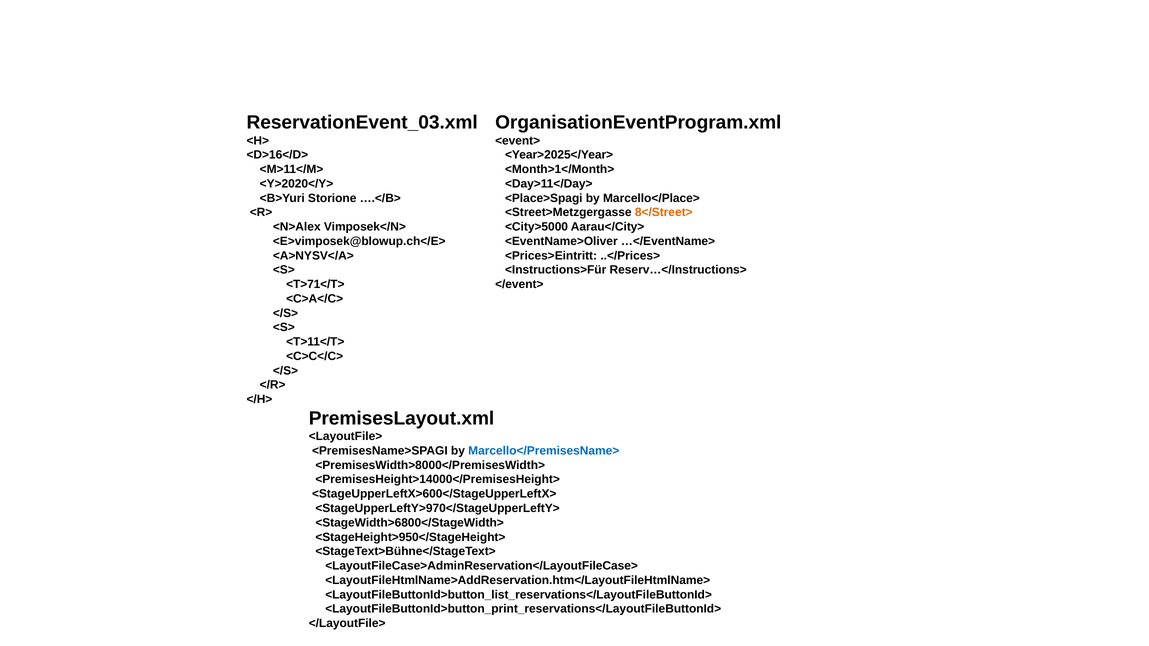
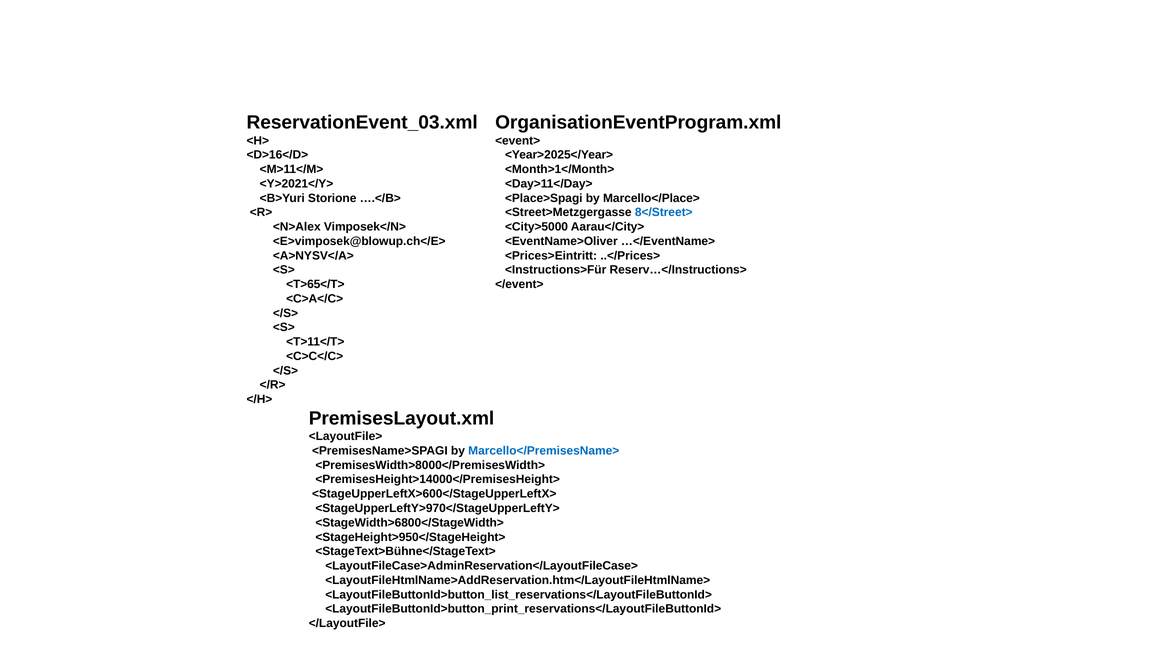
<Y>2020</Y>: <Y>2020</Y> -> <Y>2021</Y> (297, 184)
8</Street> colour: orange -> blue (664, 213)
<T>71</T>: <T>71</T> -> <T>65</T> (315, 285)
